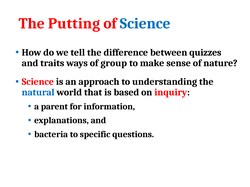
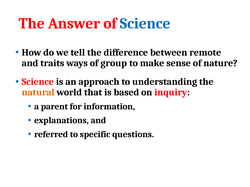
Putting: Putting -> Answer (74, 24)
quizzes: quizzes -> remote (205, 53)
natural colour: blue -> orange (38, 93)
bacteria: bacteria -> referred (51, 135)
